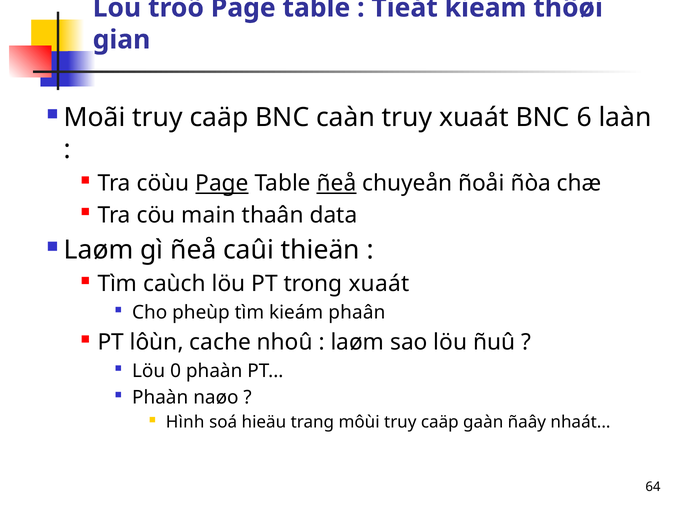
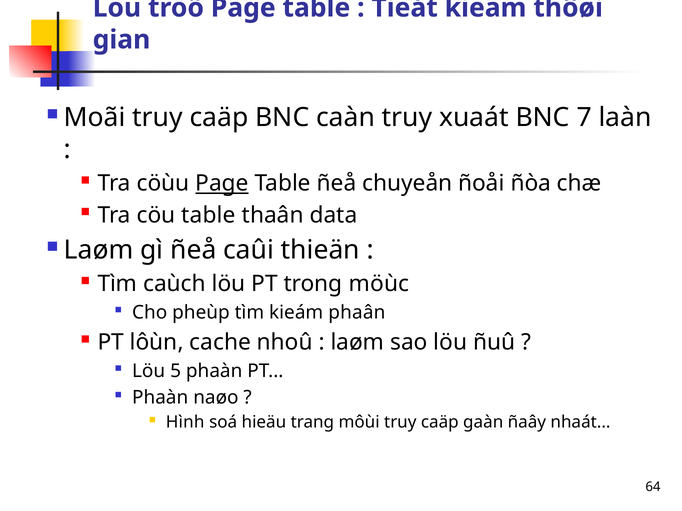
6: 6 -> 7 (584, 118)
ñeå underline: present -> none (336, 183)
cöu main: main -> table (209, 215)
trong xuaát: xuaát -> möùc (379, 284)
0: 0 -> 5 (176, 371)
